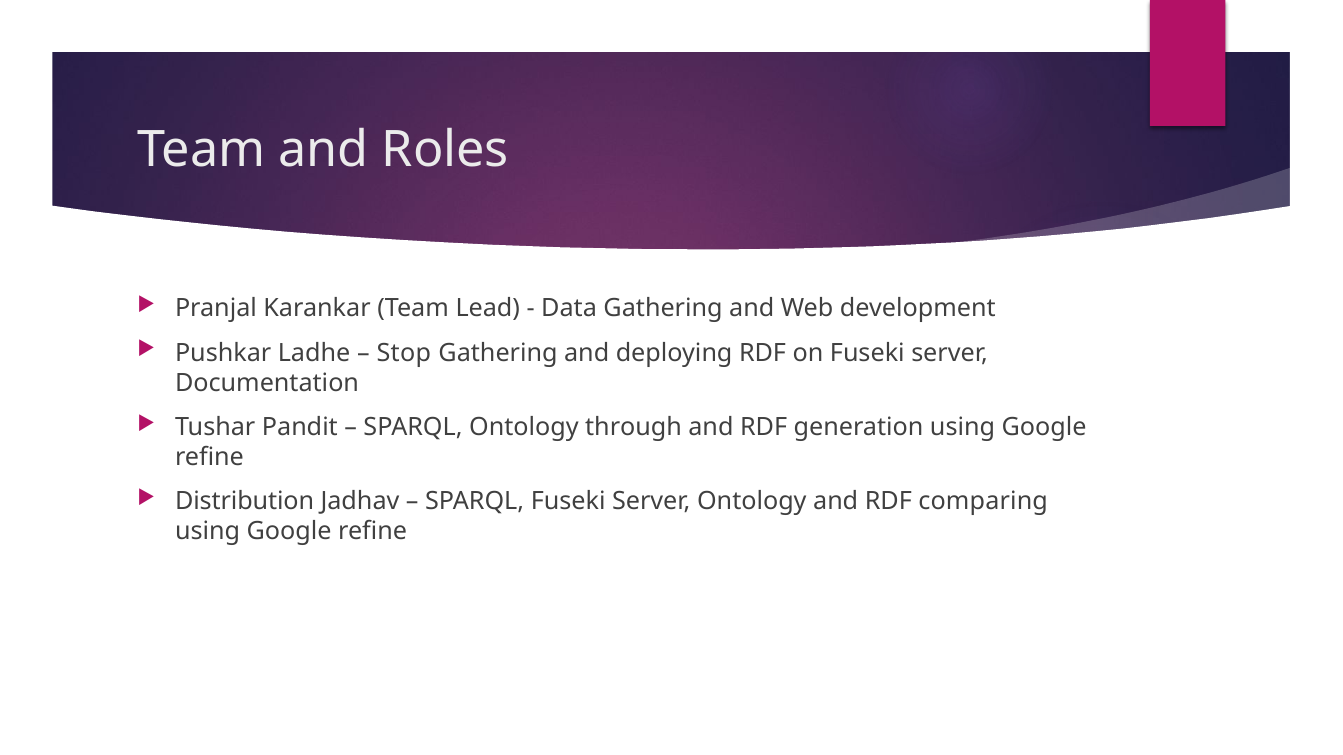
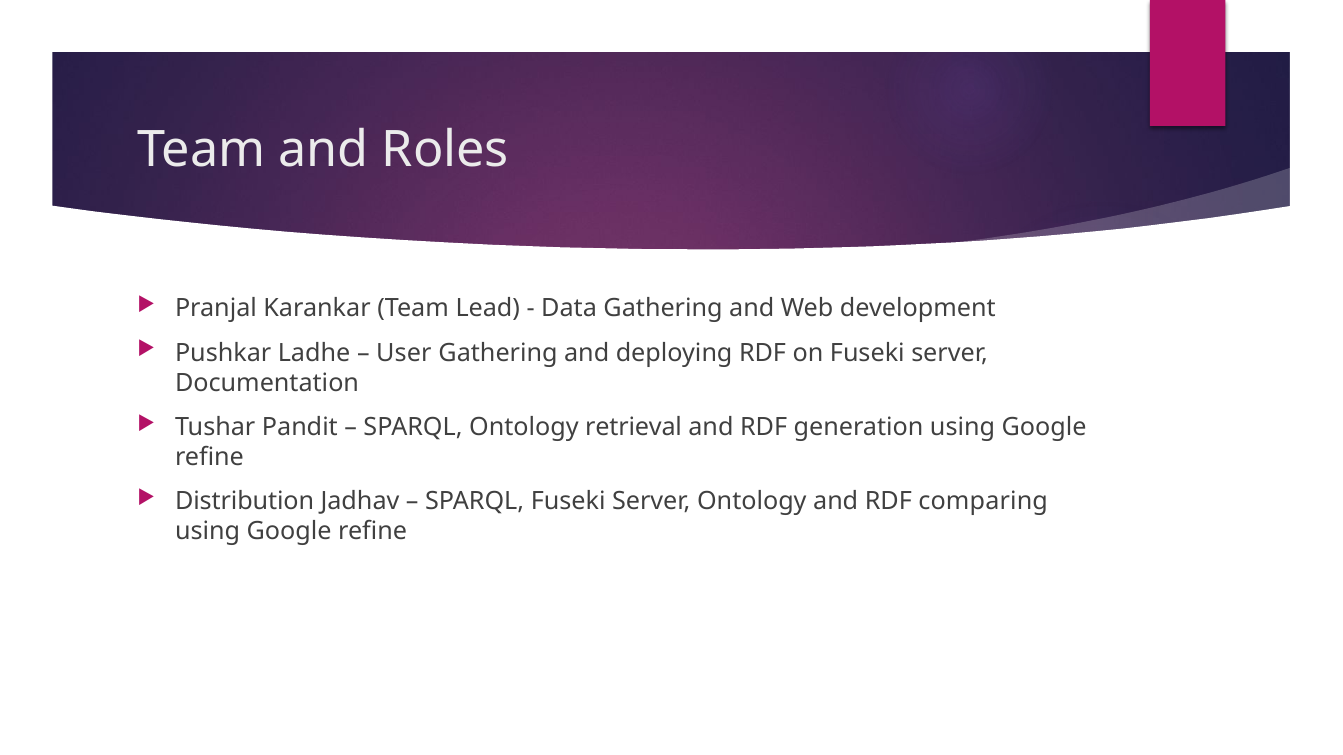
Stop: Stop -> User (404, 353)
through: through -> retrieval (634, 427)
